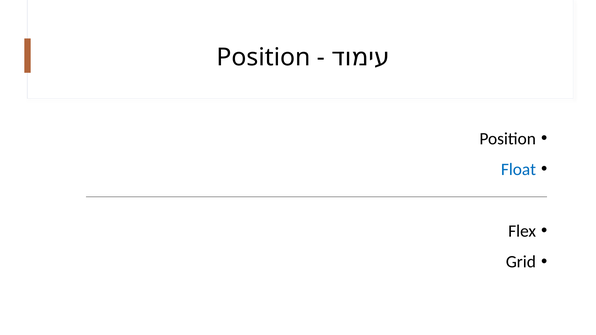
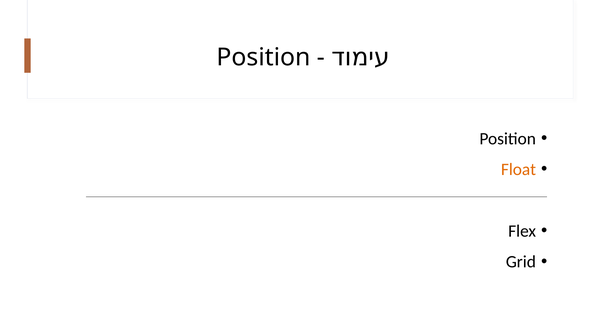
Float colour: blue -> orange (518, 170)
